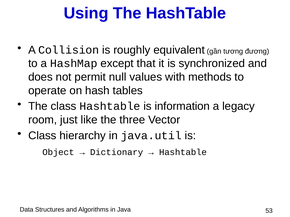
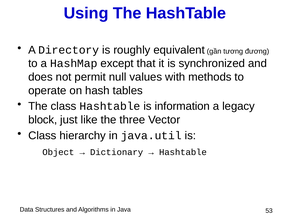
Collision: Collision -> Directory (69, 50)
room: room -> block (43, 120)
